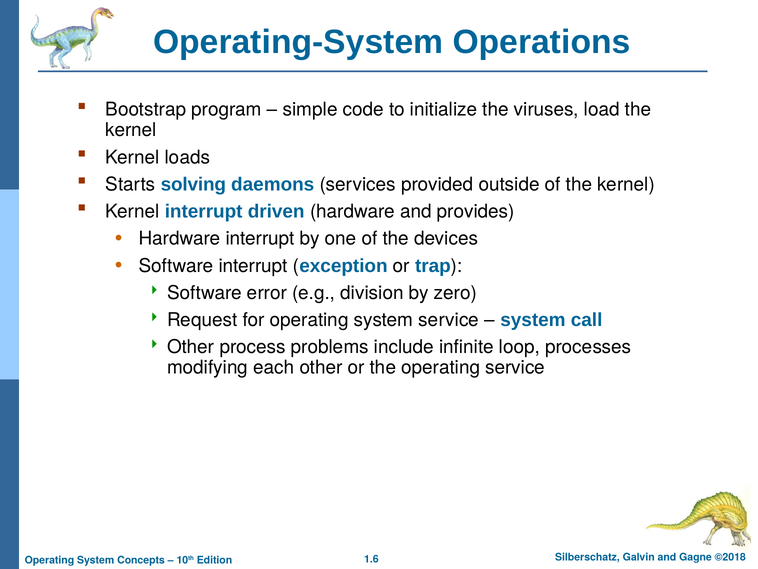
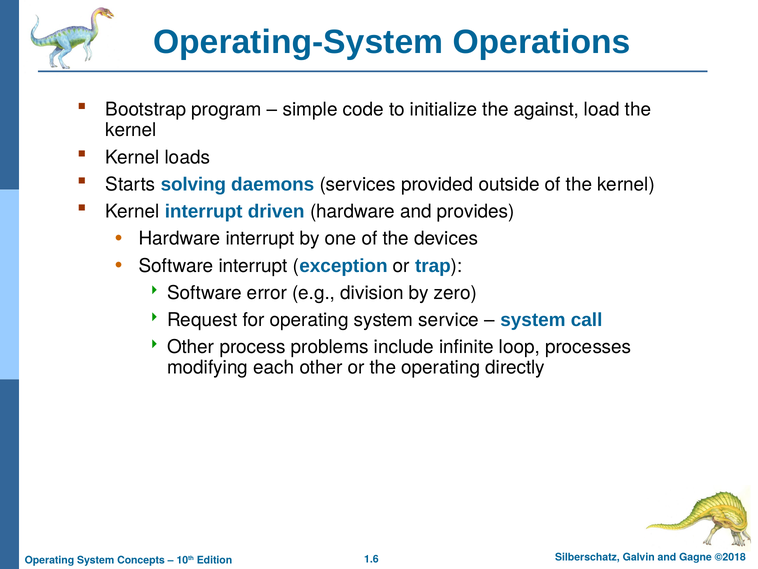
viruses: viruses -> against (546, 110)
operating service: service -> directly (515, 367)
